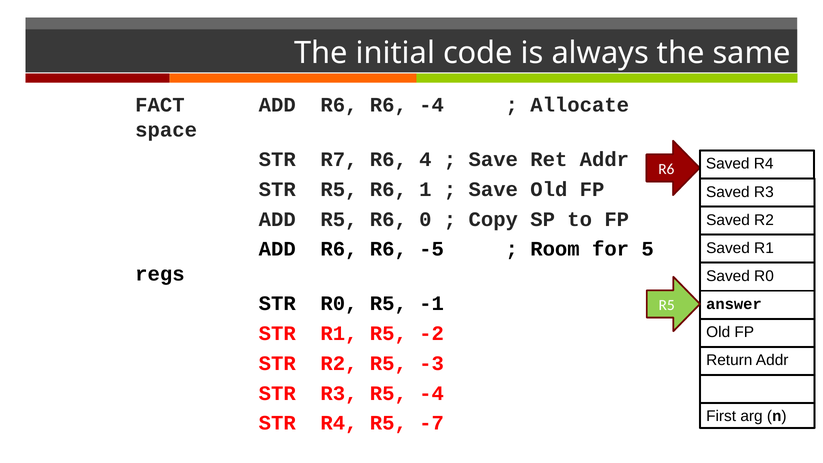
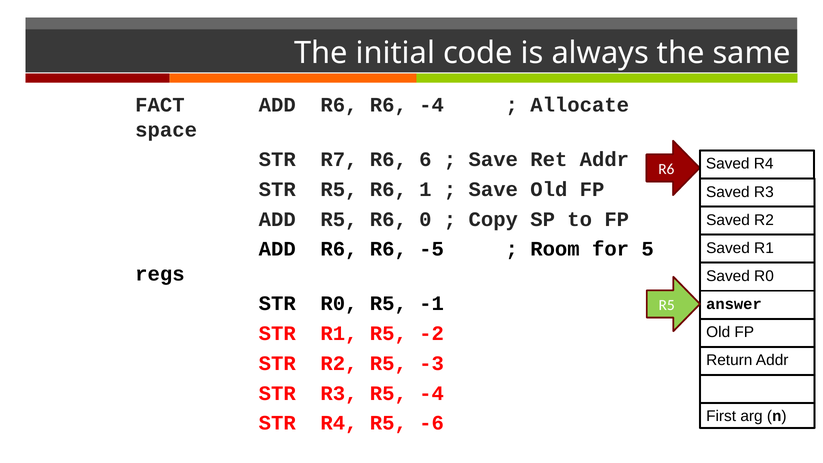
4: 4 -> 6 (425, 160)
-7: -7 -> -6 (432, 423)
